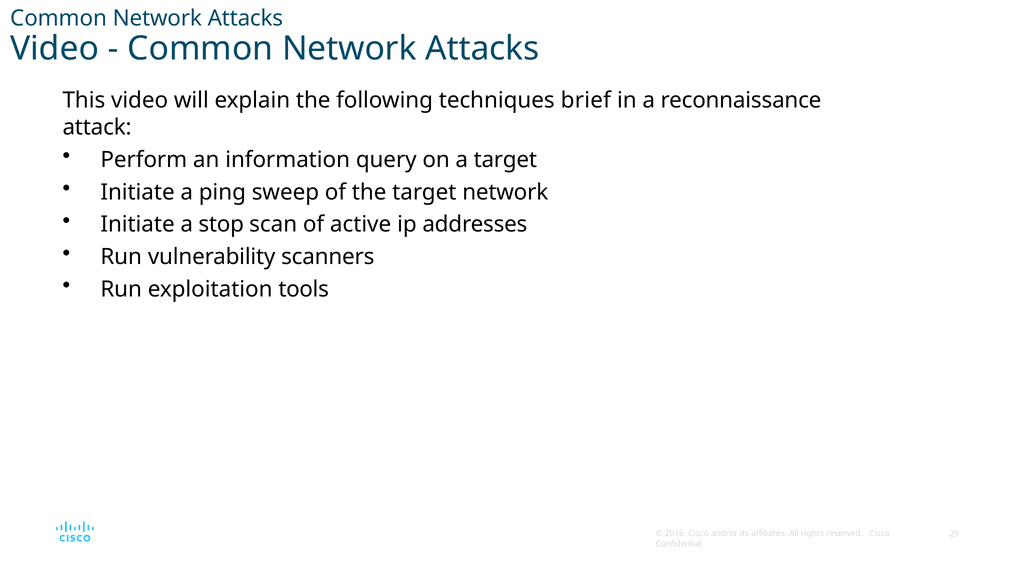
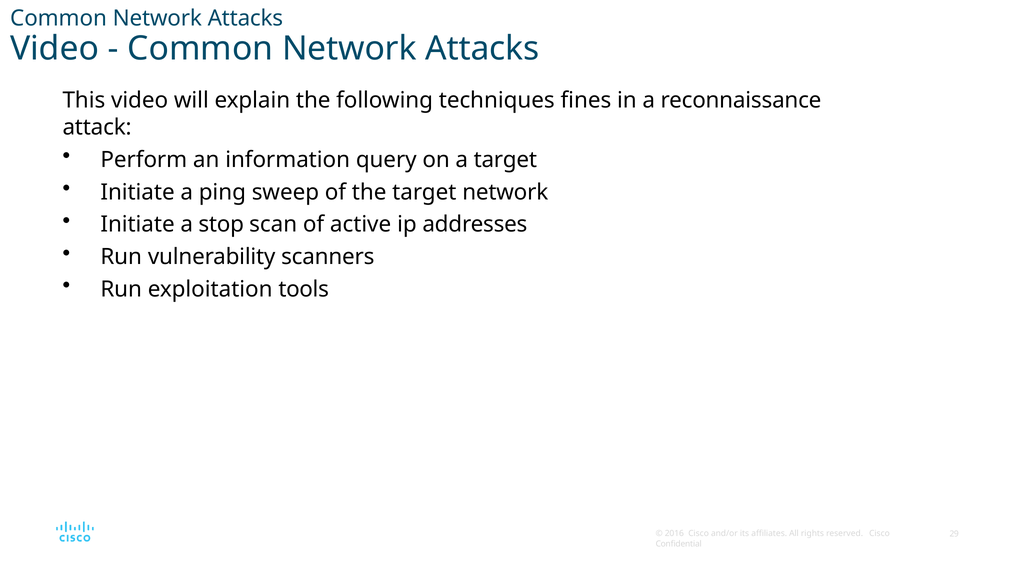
brief: brief -> fines (586, 100)
